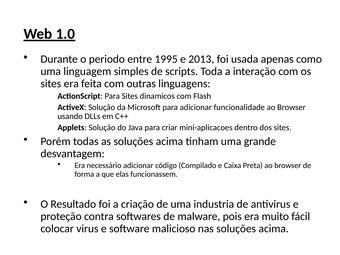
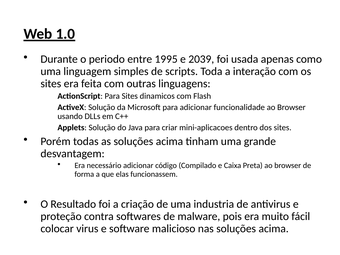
2013: 2013 -> 2039 (201, 59)
